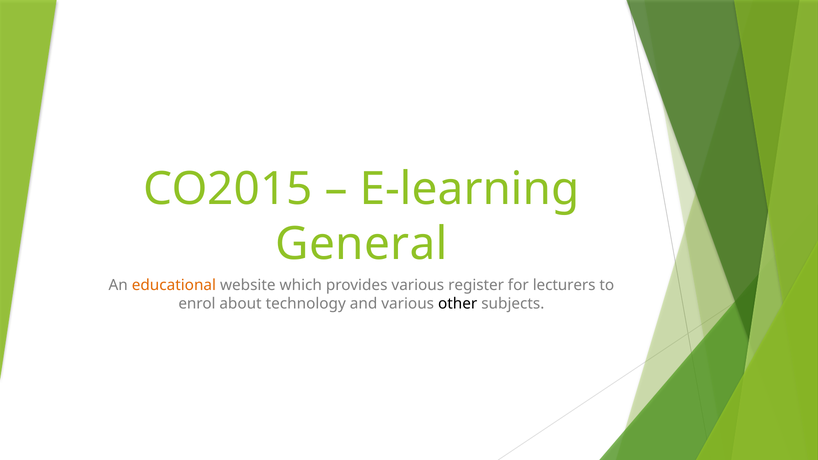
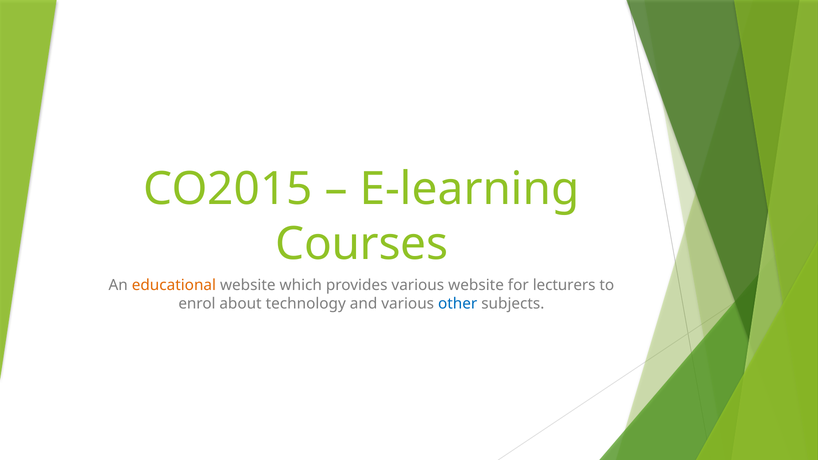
General: General -> Courses (362, 244)
various register: register -> website (476, 285)
other colour: black -> blue (458, 304)
